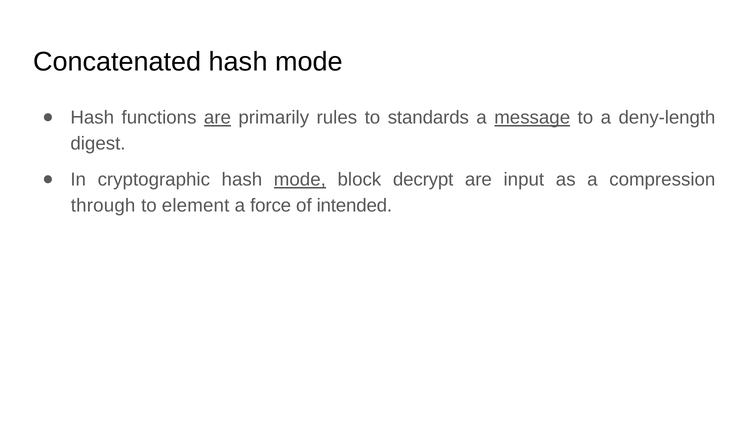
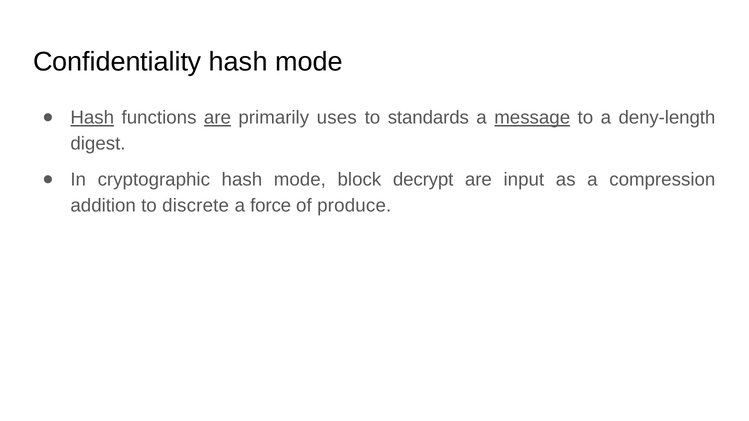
Concatenated: Concatenated -> Confidentiality (117, 62)
Hash underline: none -> present (92, 118)
rules: rules -> uses (337, 118)
mode underline: present -> none (300, 180)
through: through -> addition (103, 206)
element: element -> discrete (196, 206)
intended: intended -> produce (354, 206)
